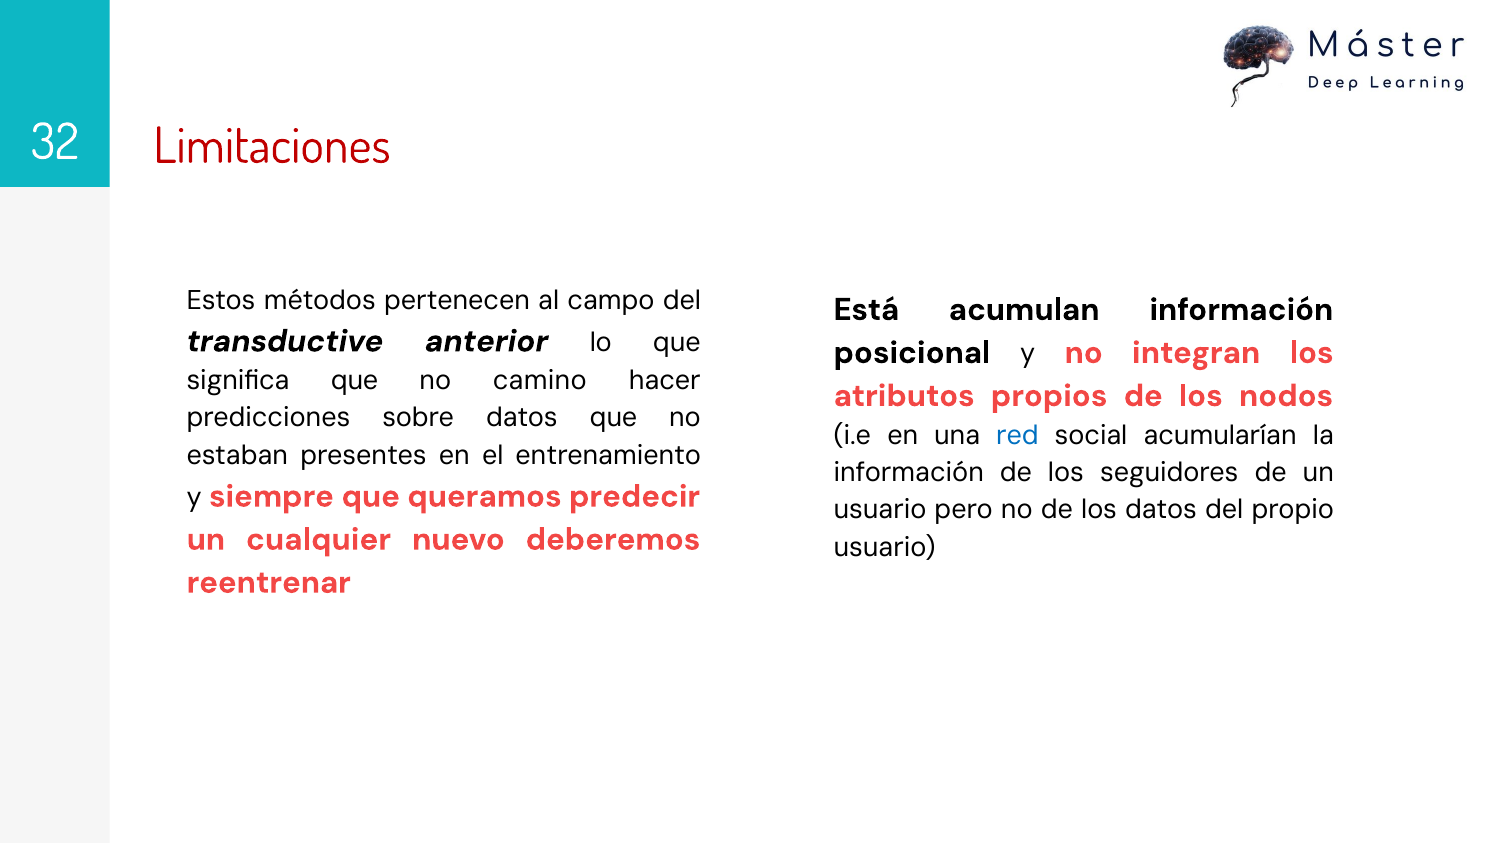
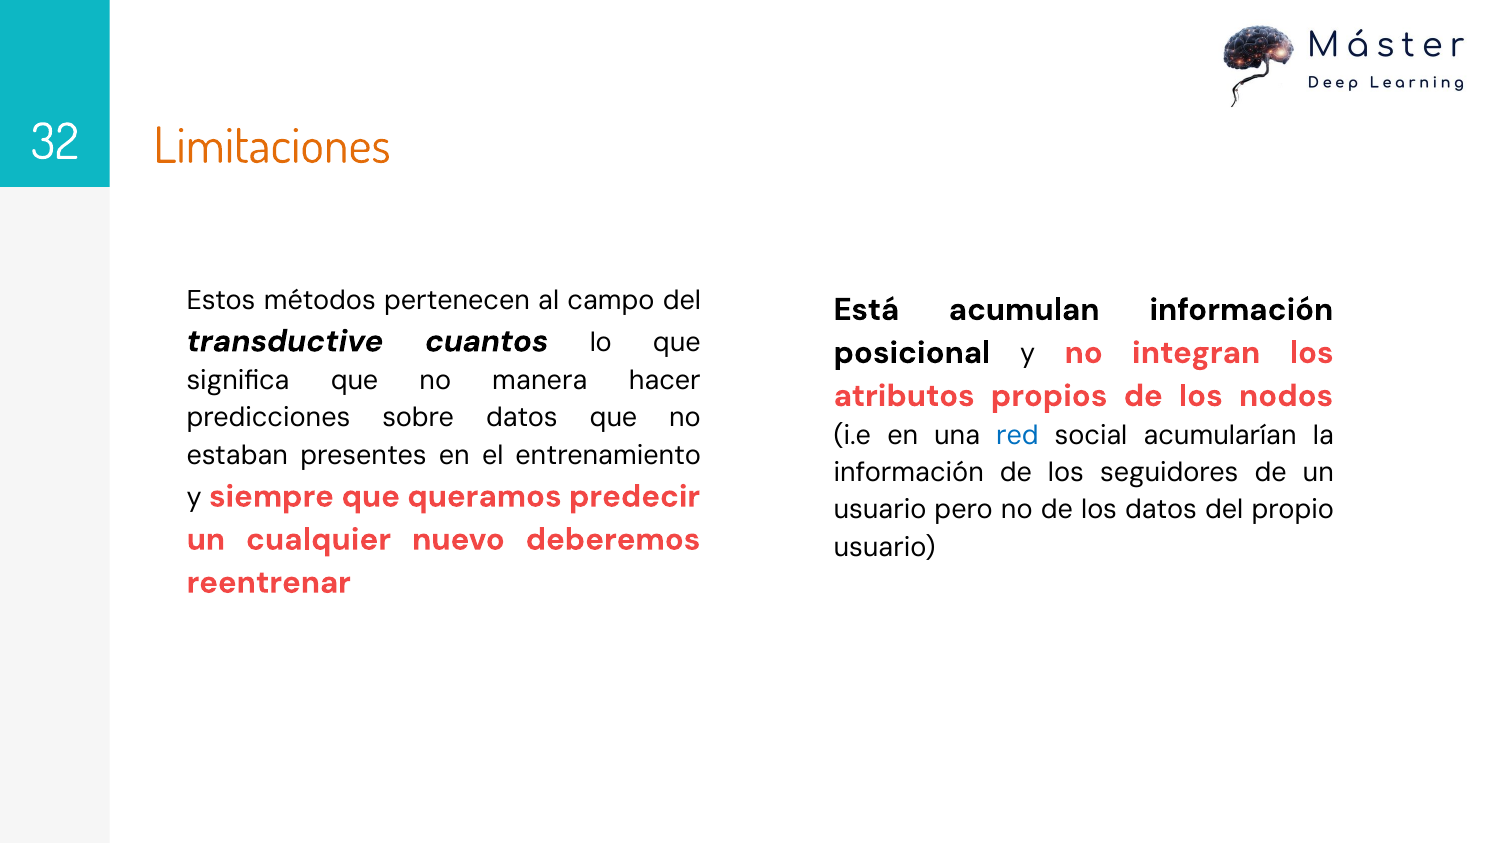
Limitaciones colour: red -> orange (272, 146)
anterior: anterior -> cuantos (487, 341)
camino: camino -> manera (540, 380)
